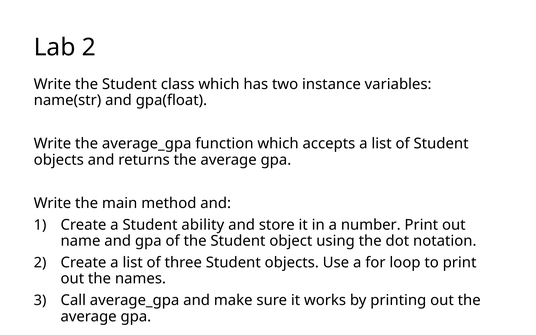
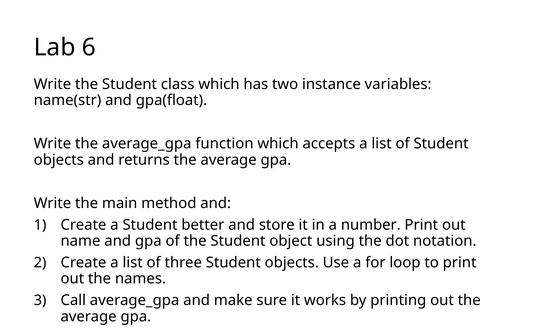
Lab 2: 2 -> 6 (89, 47)
ability: ability -> better (203, 225)
